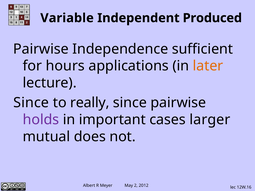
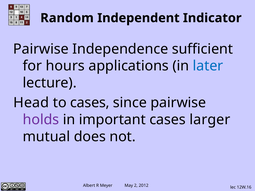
Variable: Variable -> Random (67, 18)
Produced: Produced -> Indicator (212, 18)
later colour: orange -> blue (208, 66)
Since: Since -> Head (31, 103)
to really: really -> cases (90, 103)
